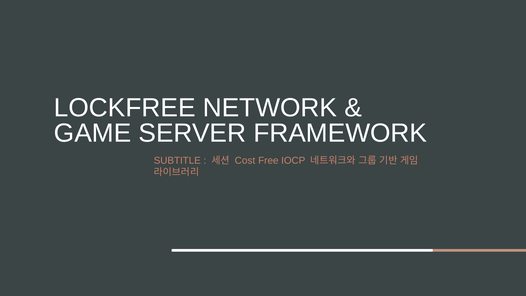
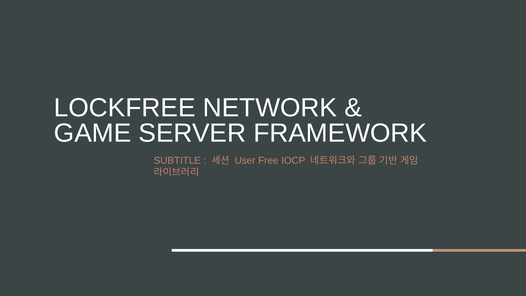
Cost: Cost -> User (245, 160)
